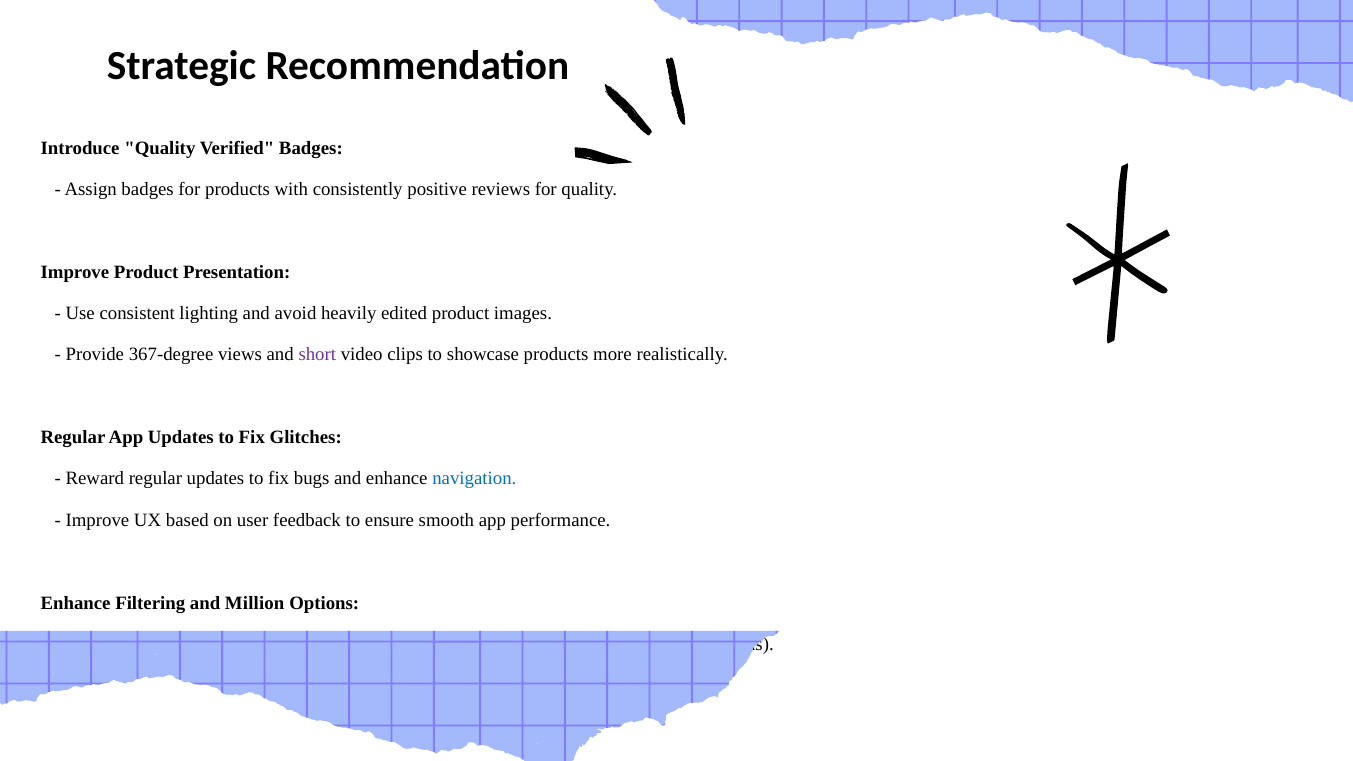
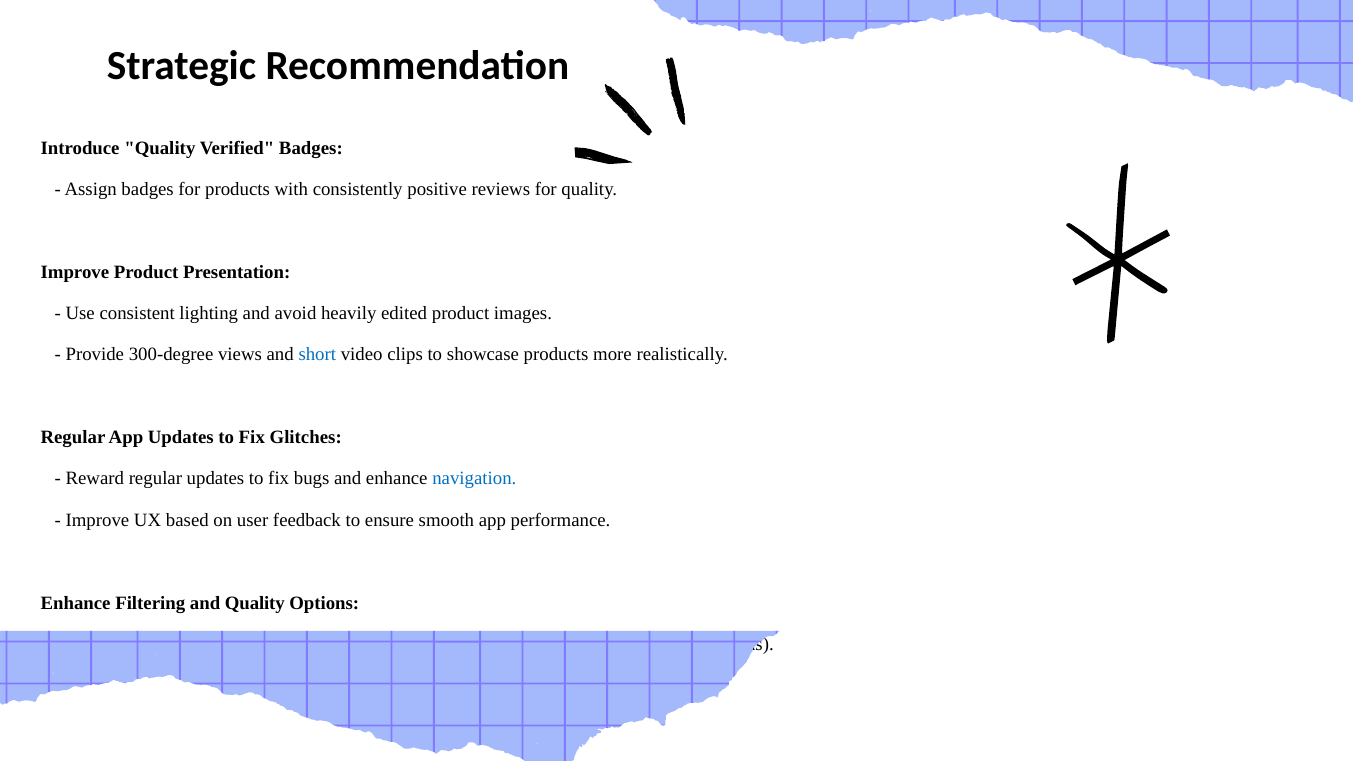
367-degree: 367-degree -> 300-degree (171, 355)
short colour: purple -> blue (317, 355)
and Million: Million -> Quality (255, 603)
